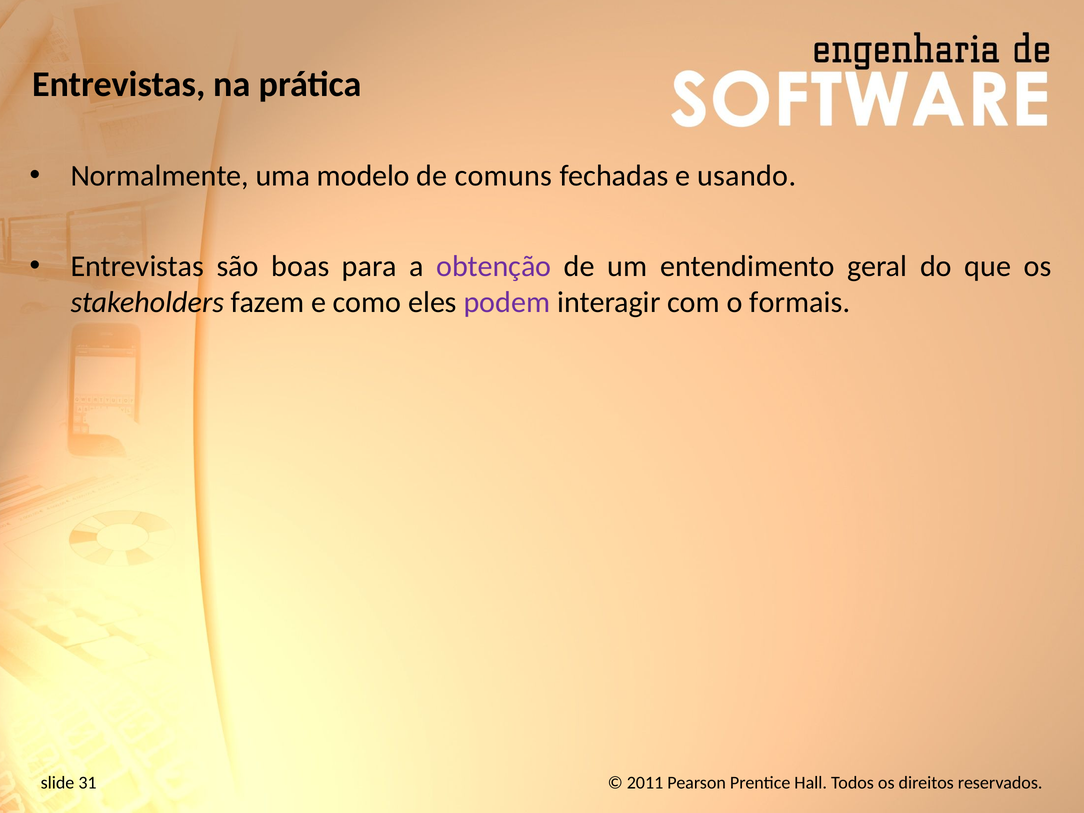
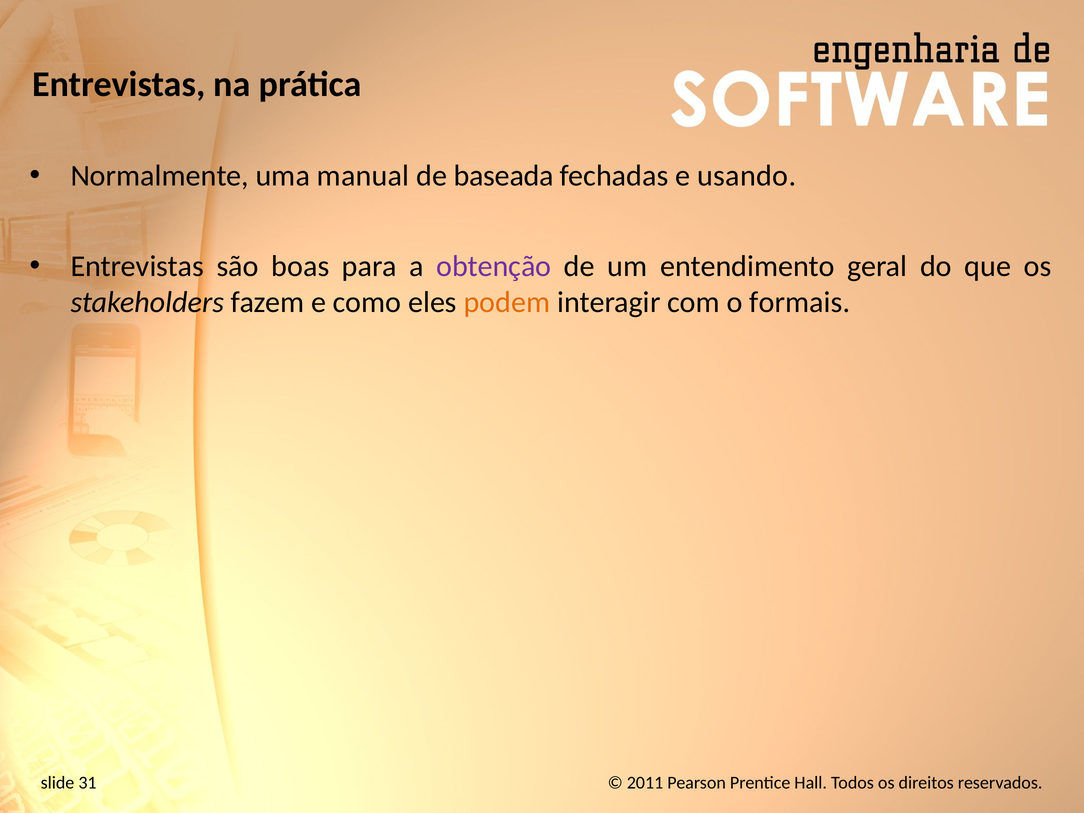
modelo: modelo -> manual (363, 176)
comuns: comuns -> baseada (504, 176)
podem colour: purple -> orange (507, 302)
